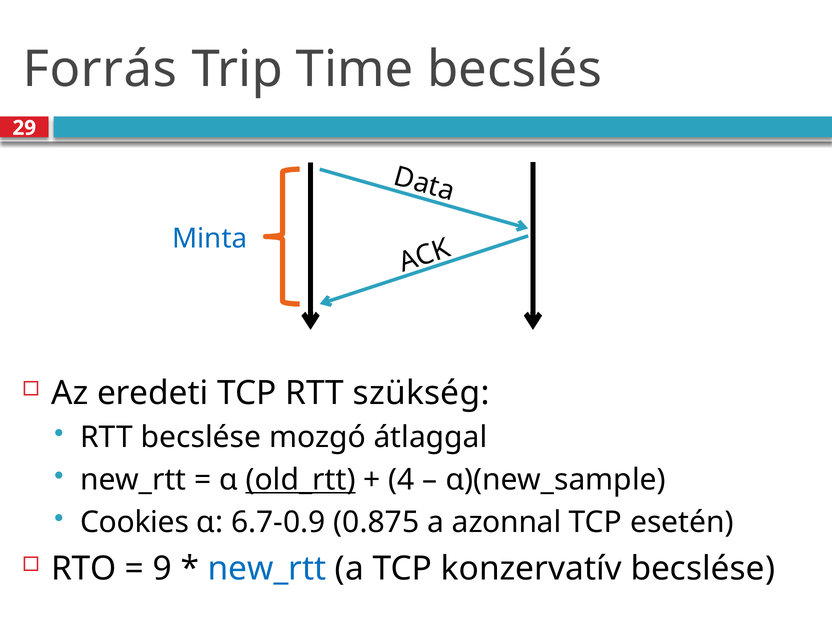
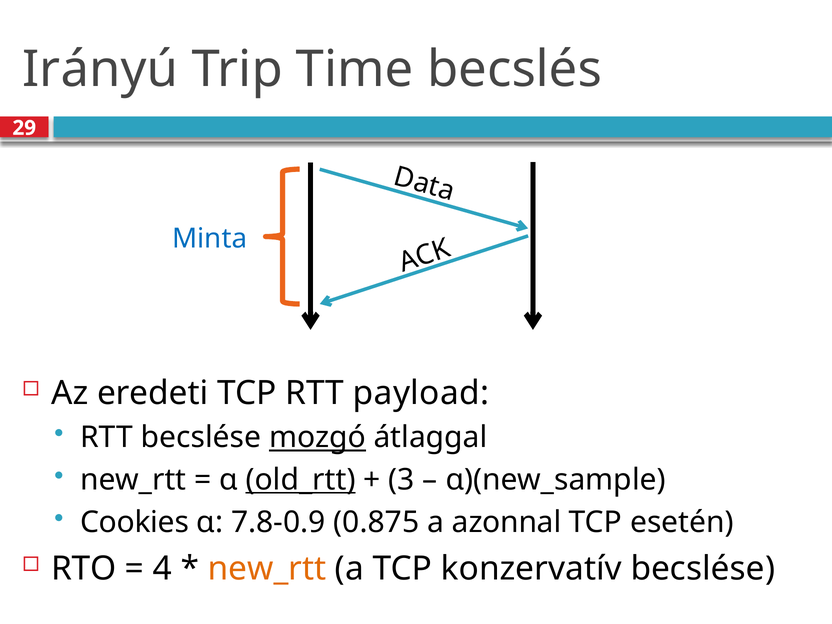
Forrás: Forrás -> Irányú (100, 69)
szükség: szükség -> payload (421, 393)
mozgó underline: none -> present (317, 437)
4: 4 -> 3 (402, 480)
6.7-0.9: 6.7-0.9 -> 7.8-0.9 (278, 522)
9: 9 -> 4 (162, 569)
new_rtt colour: blue -> orange (267, 569)
